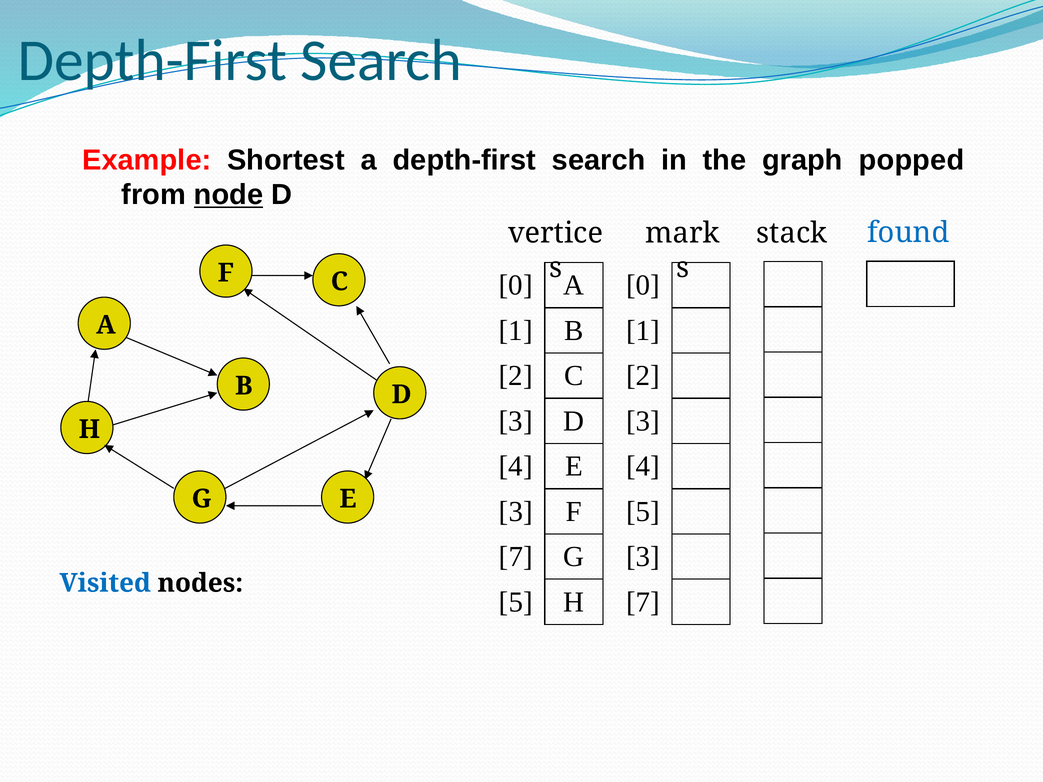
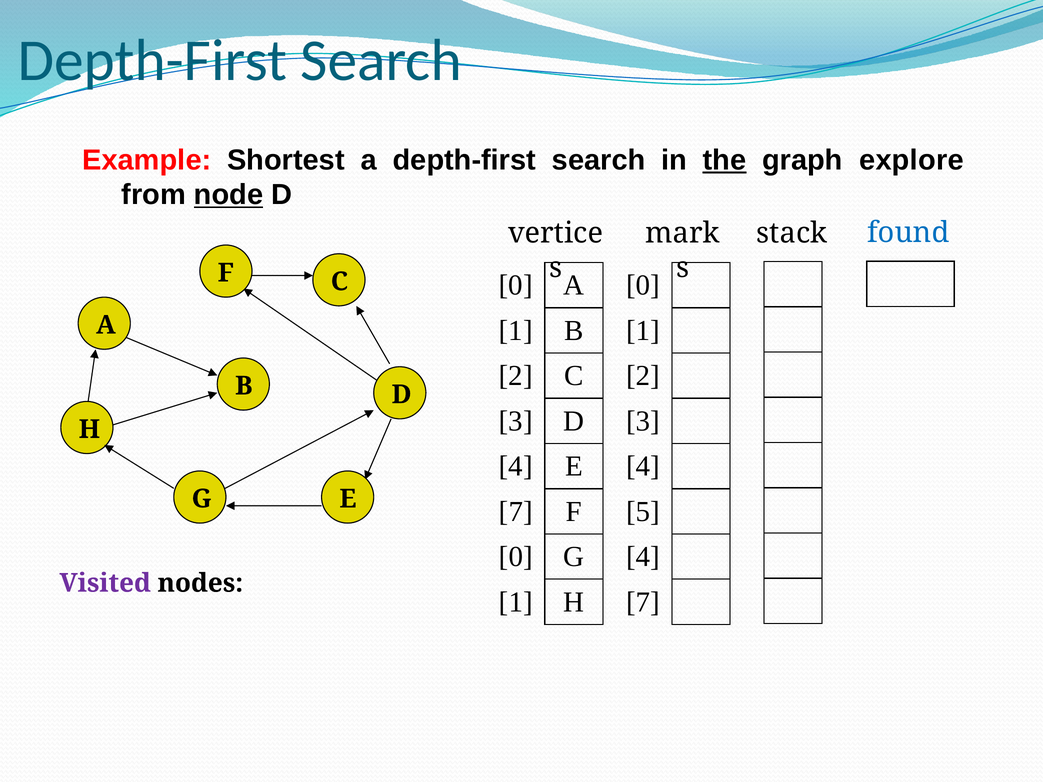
the underline: none -> present (724, 160)
popped: popped -> explore (912, 160)
3: 3 -> 7 (516, 512)
7: 7 -> 0 (516, 557)
3: 3 -> 4 (643, 557)
Visited colour: blue -> purple (105, 583)
5: 5 -> 1 (516, 602)
